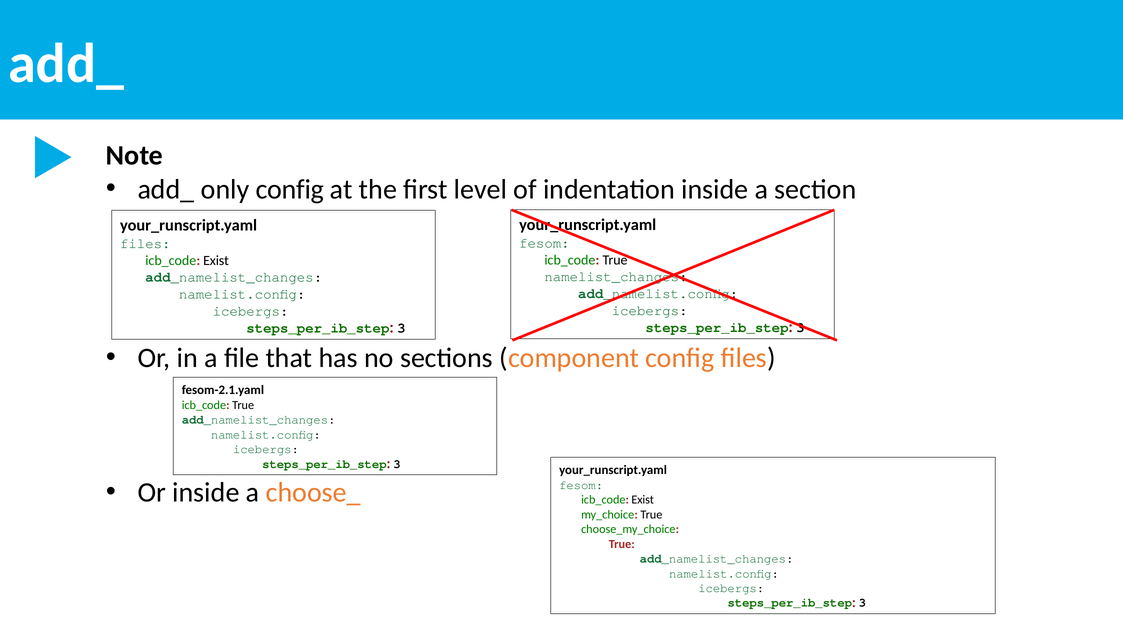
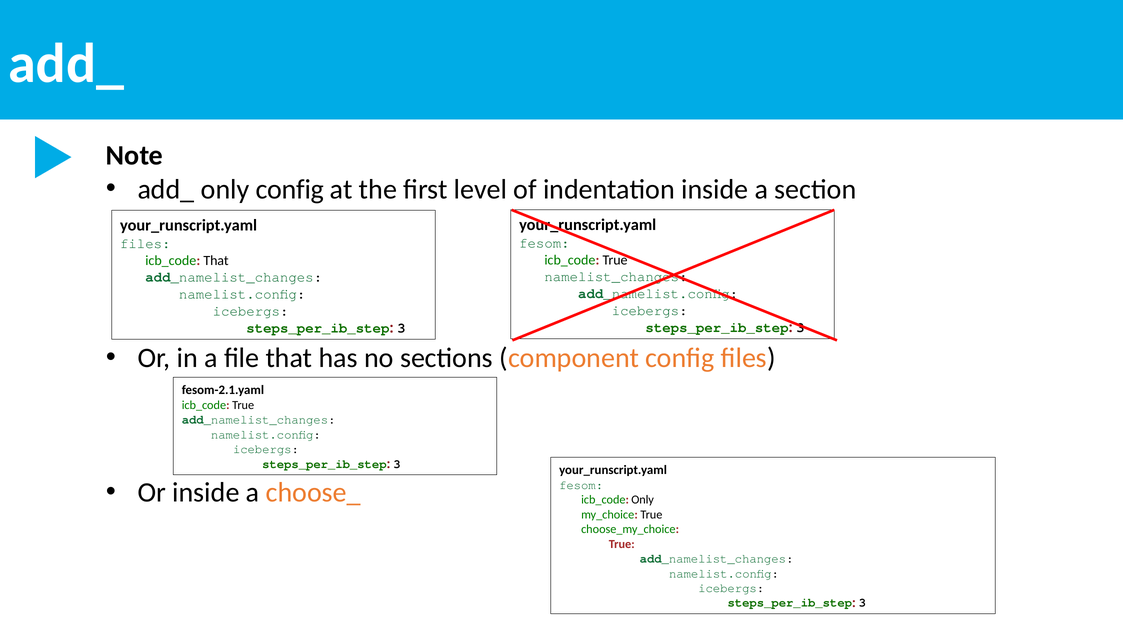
Exist: Exist -> That (216, 260)
Exist: Exist -> Only (643, 500)
